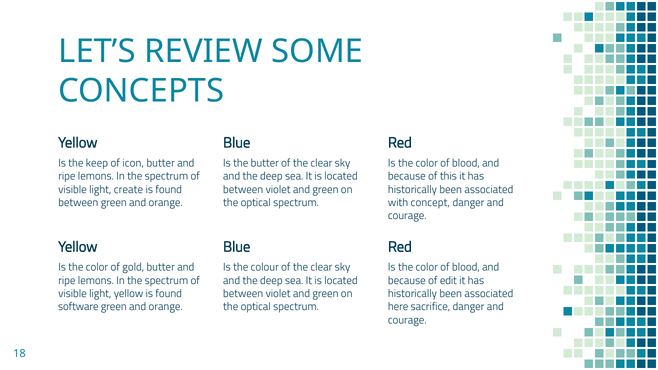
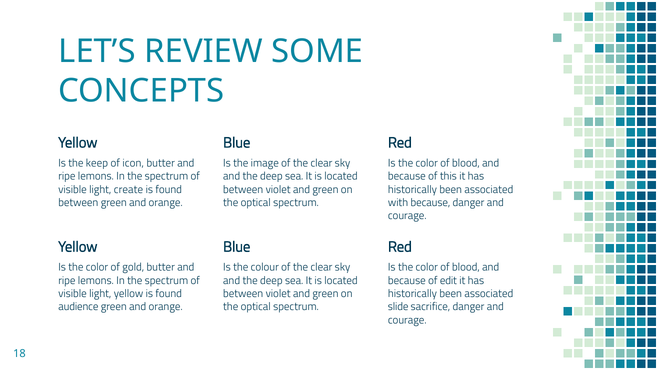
the butter: butter -> image (265, 163)
with concept: concept -> because (430, 203)
software: software -> audience (78, 307)
here: here -> slide (398, 307)
